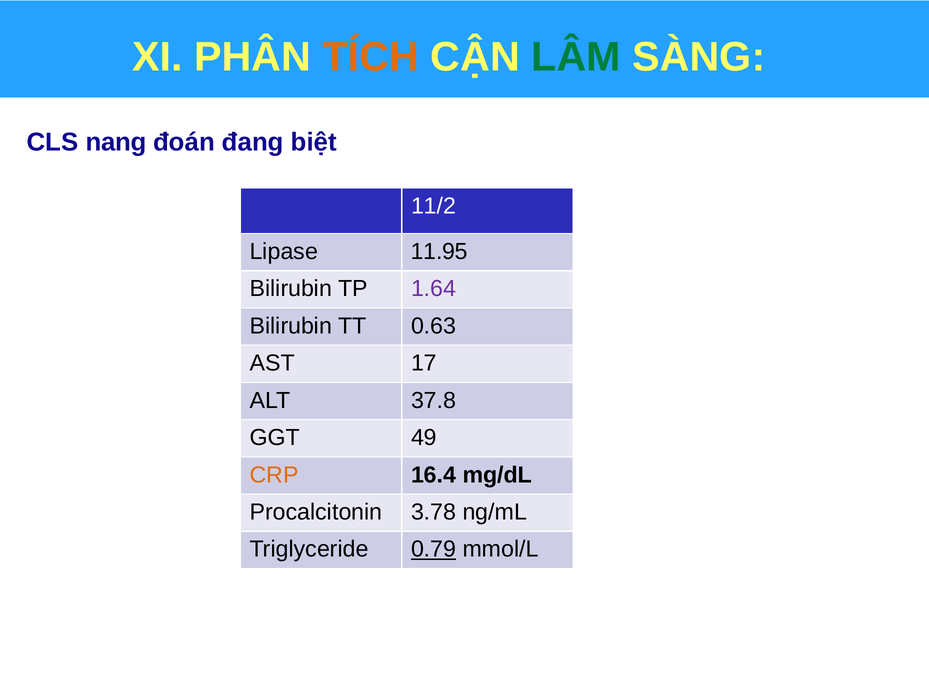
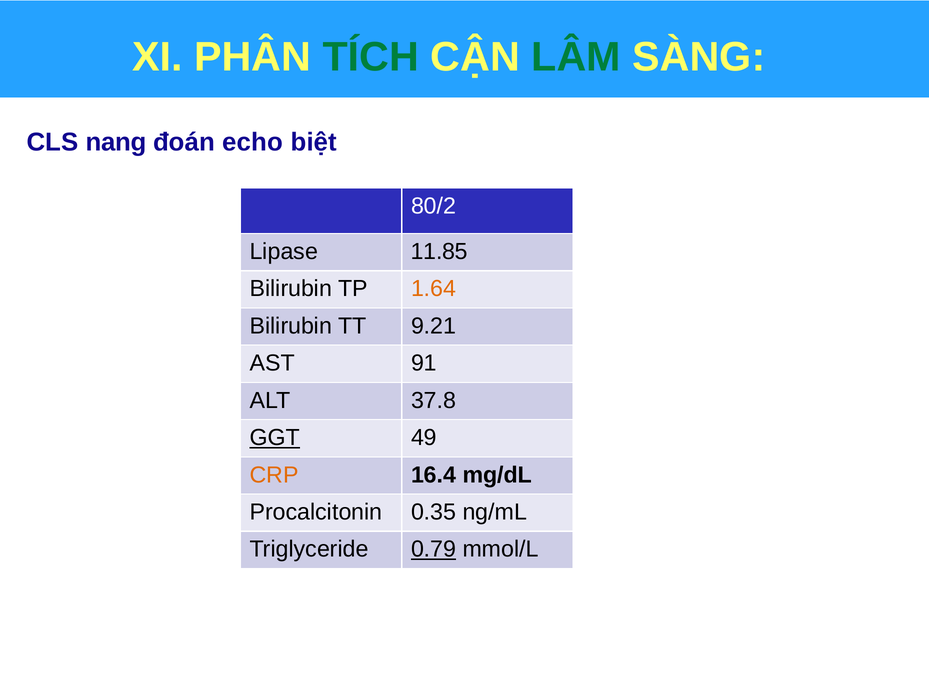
TÍCH colour: orange -> green (371, 57)
đang: đang -> echo (253, 142)
11/2: 11/2 -> 80/2 (434, 206)
11.95: 11.95 -> 11.85 (439, 252)
1.64 colour: purple -> orange (434, 289)
0.63: 0.63 -> 9.21 (434, 326)
17: 17 -> 91 (424, 363)
GGT underline: none -> present (275, 437)
3.78: 3.78 -> 0.35 (434, 512)
